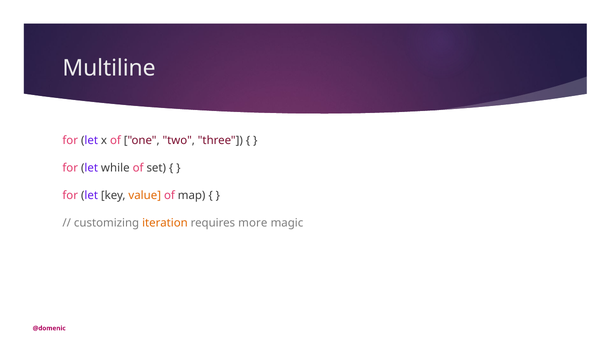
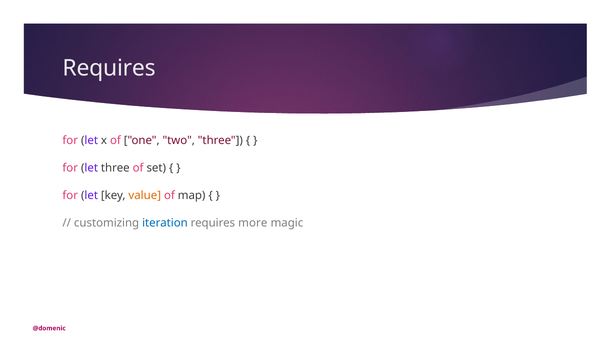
Multiline: Multiline -> Requires (109, 68)
let while: while -> three (115, 168)
iteration colour: orange -> blue (165, 223)
